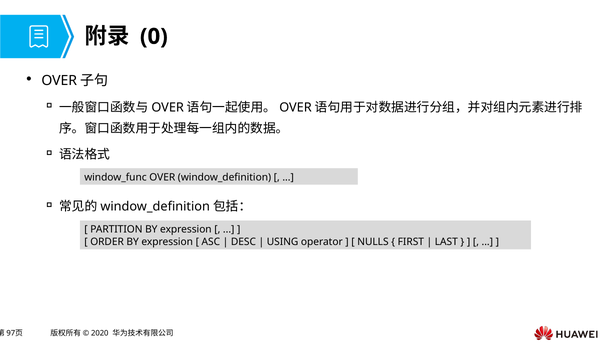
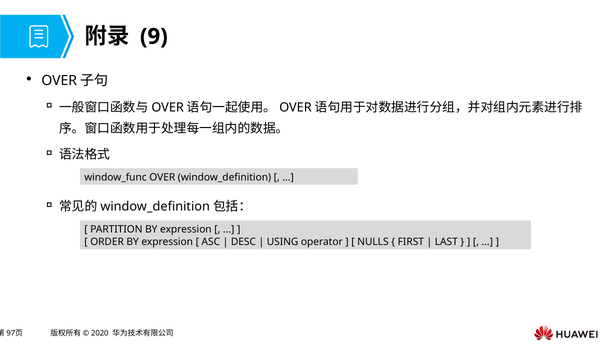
0: 0 -> 9 (154, 36)
